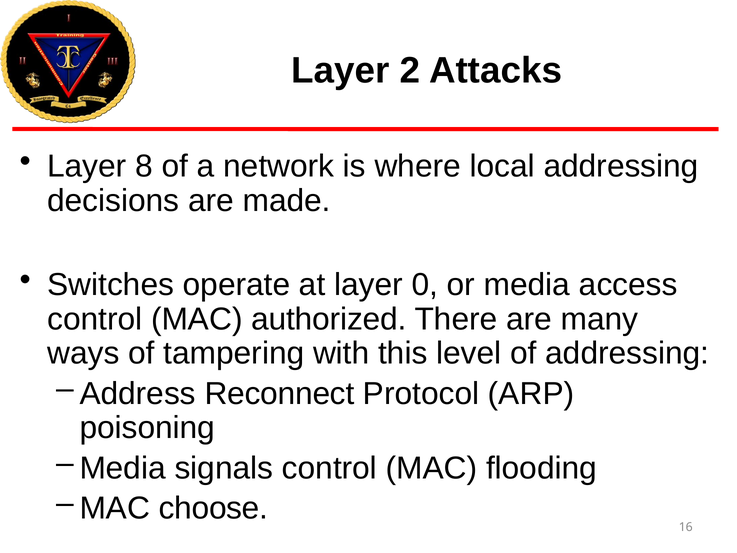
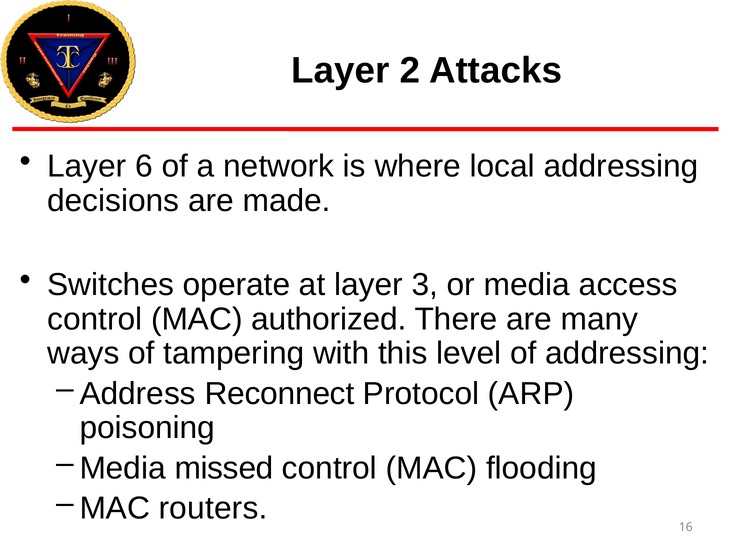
8: 8 -> 6 (144, 166)
0: 0 -> 3 (425, 285)
signals: signals -> missed (224, 468)
choose: choose -> routers (213, 508)
